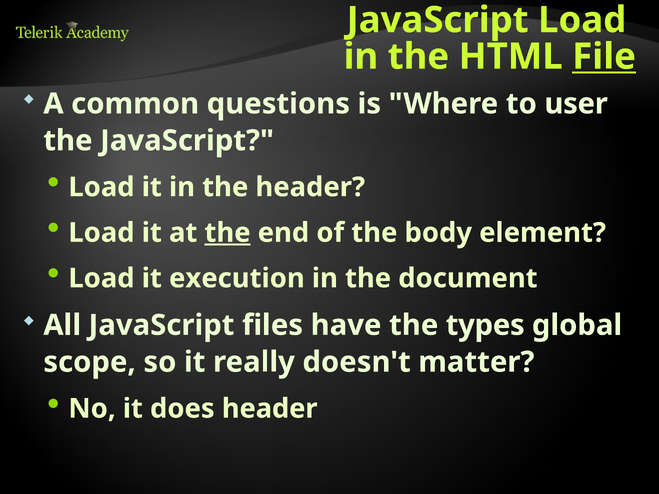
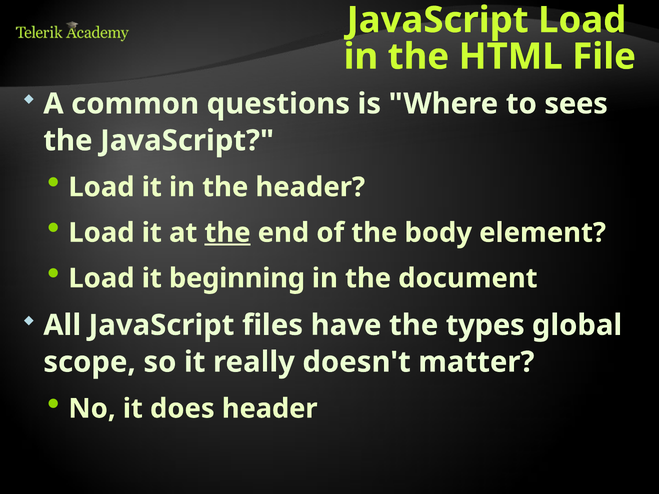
File underline: present -> none (604, 57)
user: user -> sees (576, 104)
execution: execution -> beginning (237, 278)
